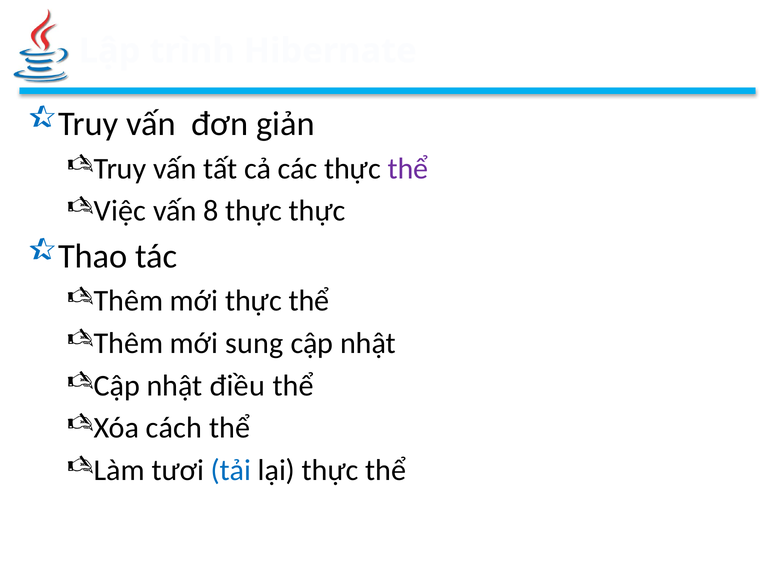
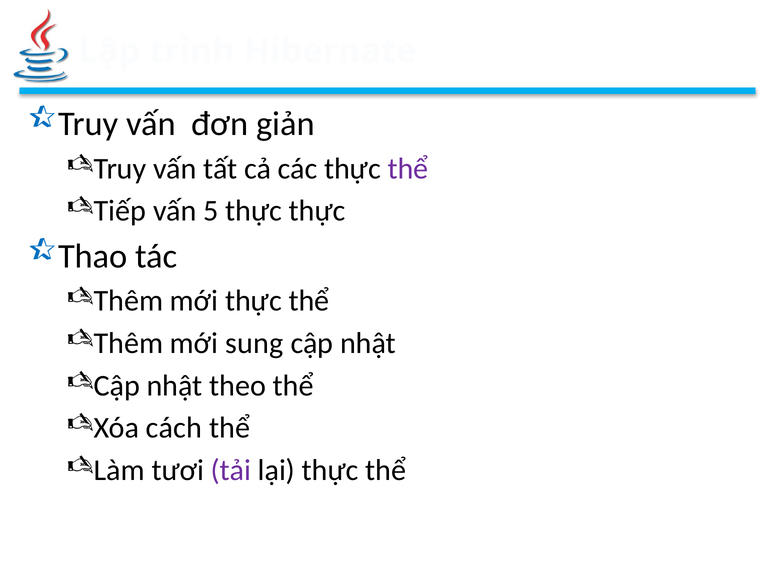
Việc: Việc -> Tiếp (120, 211)
8: 8 -> 5 (211, 211)
điều: điều -> theo (238, 385)
tải colour: blue -> purple (231, 470)
